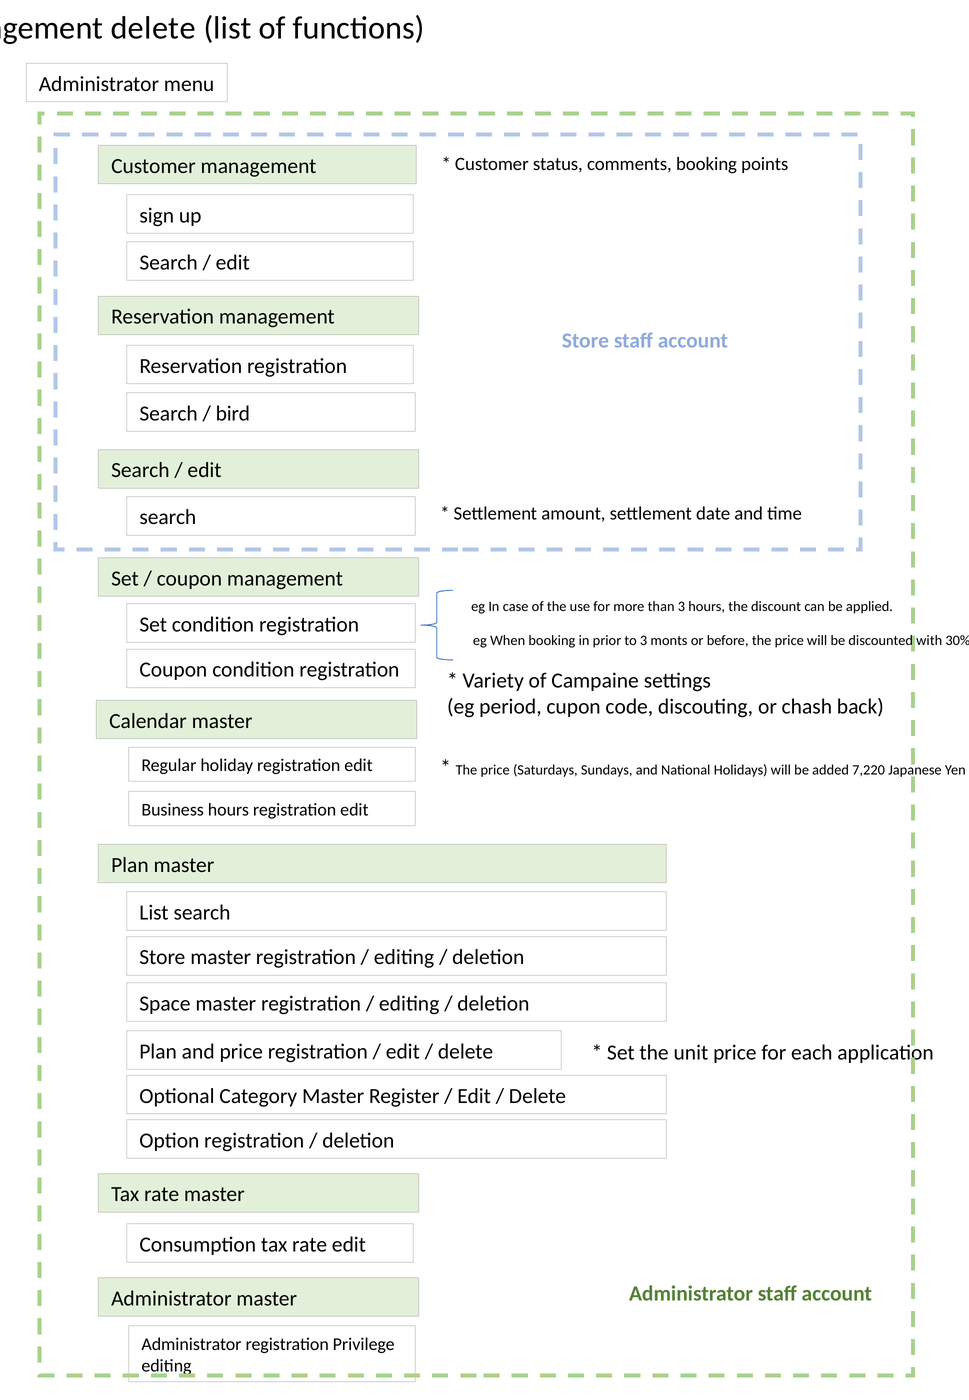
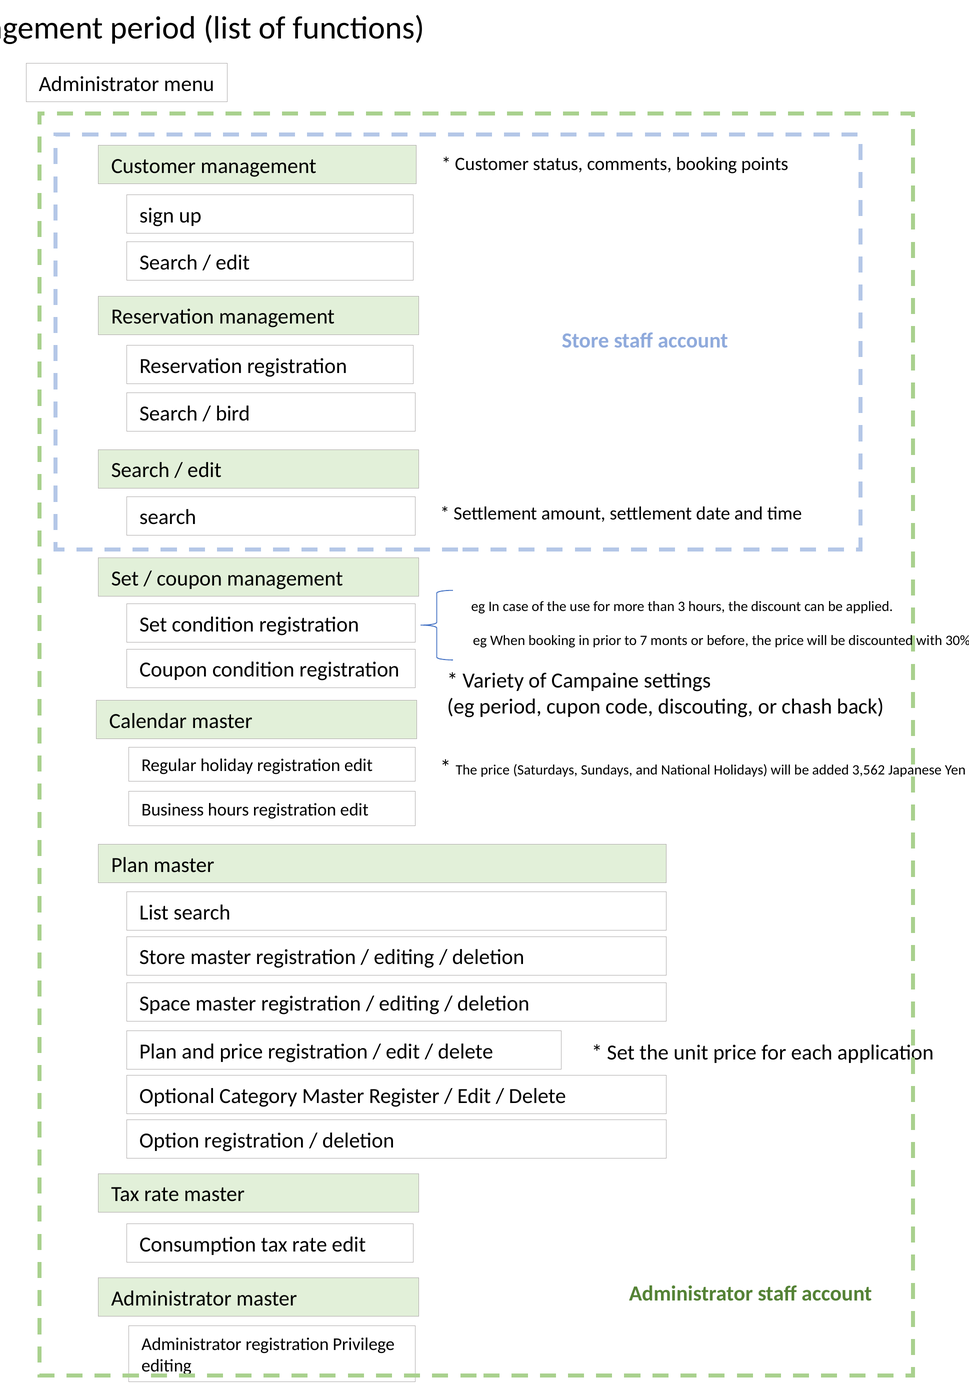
delete: delete -> period (153, 28)
to 3: 3 -> 7 (644, 641)
7,220: 7,220 -> 3,562 (869, 770)
